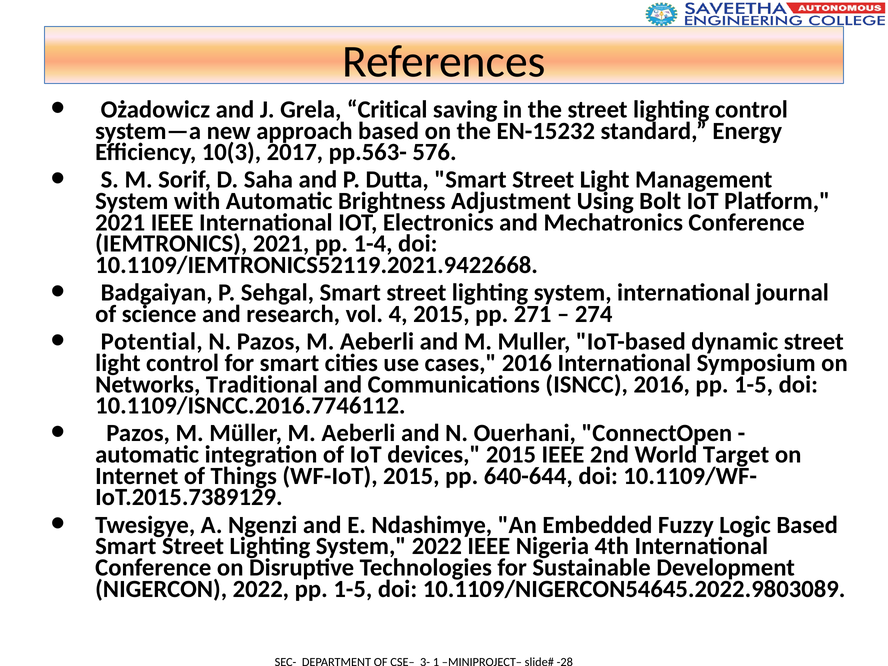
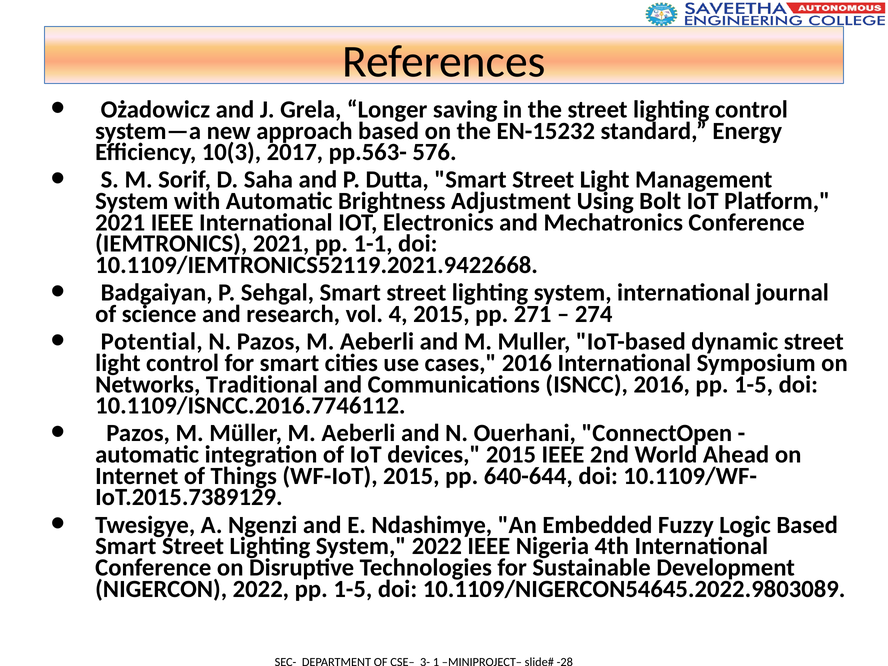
Critical: Critical -> Longer (387, 110)
1-4: 1-4 -> 1-1 (373, 244)
Target: Target -> Ahead (736, 455)
